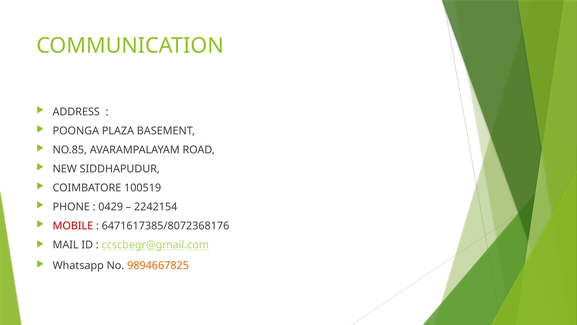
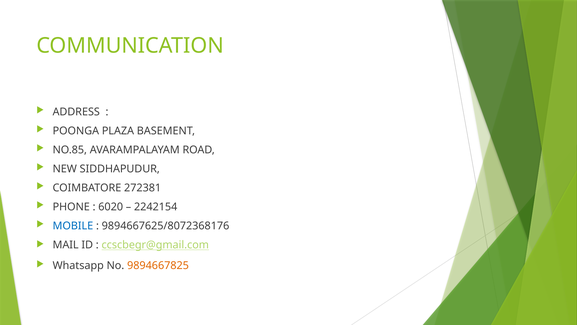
100519: 100519 -> 272381 (143, 188)
0429: 0429 -> 6020 (111, 207)
MOBILE colour: red -> blue (73, 226)
6471617385/8072368176: 6471617385/8072368176 -> 9894667625/8072368176 (166, 226)
